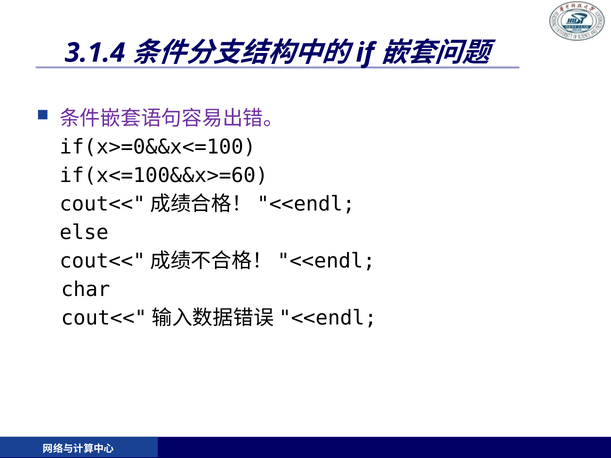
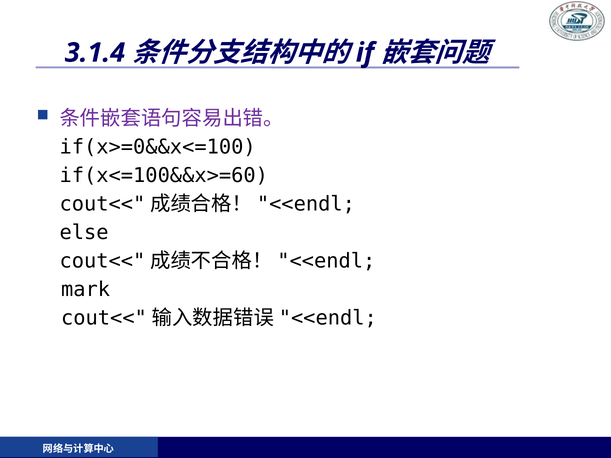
char: char -> mark (86, 290)
